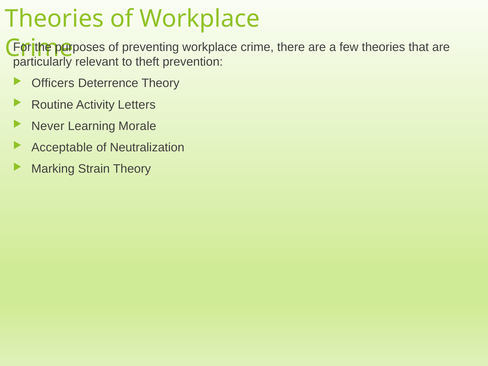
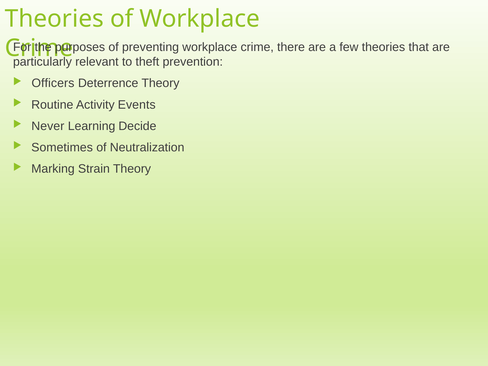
Letters: Letters -> Events (137, 105)
Morale: Morale -> Decide (137, 126)
Acceptable: Acceptable -> Sometimes (62, 148)
